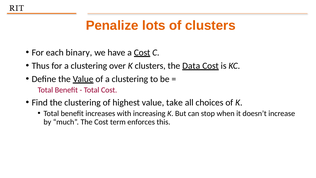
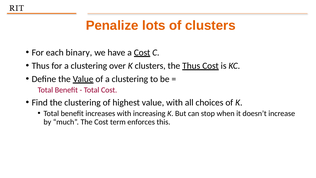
the Data: Data -> Thus (191, 66)
value take: take -> with (174, 102)
